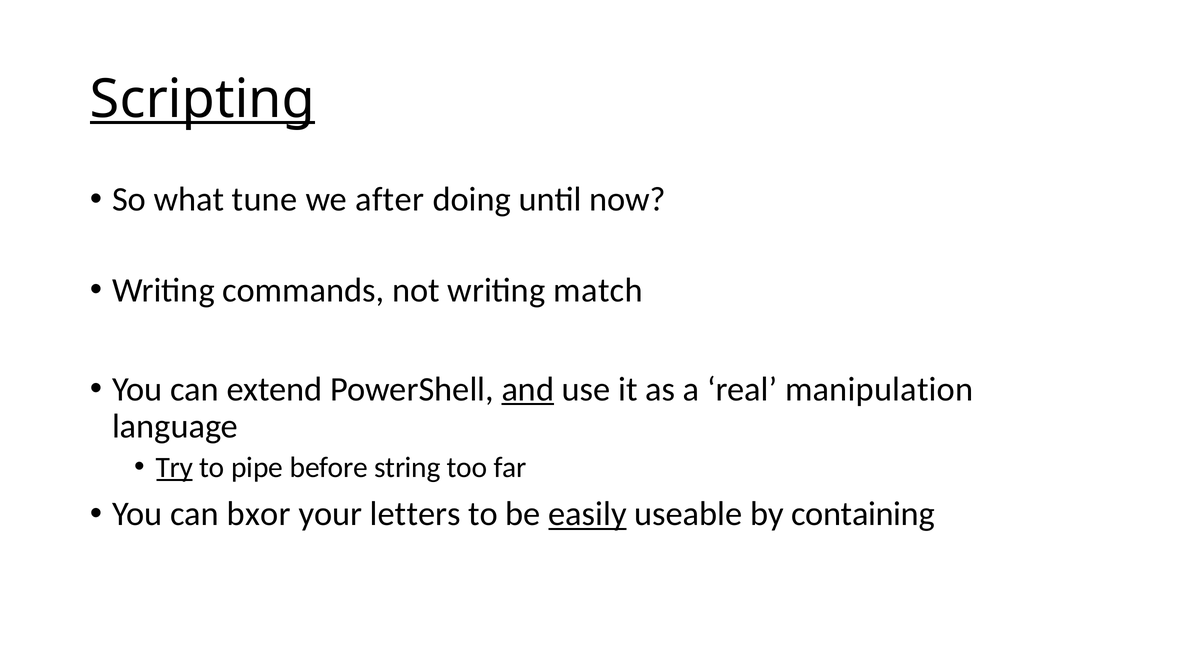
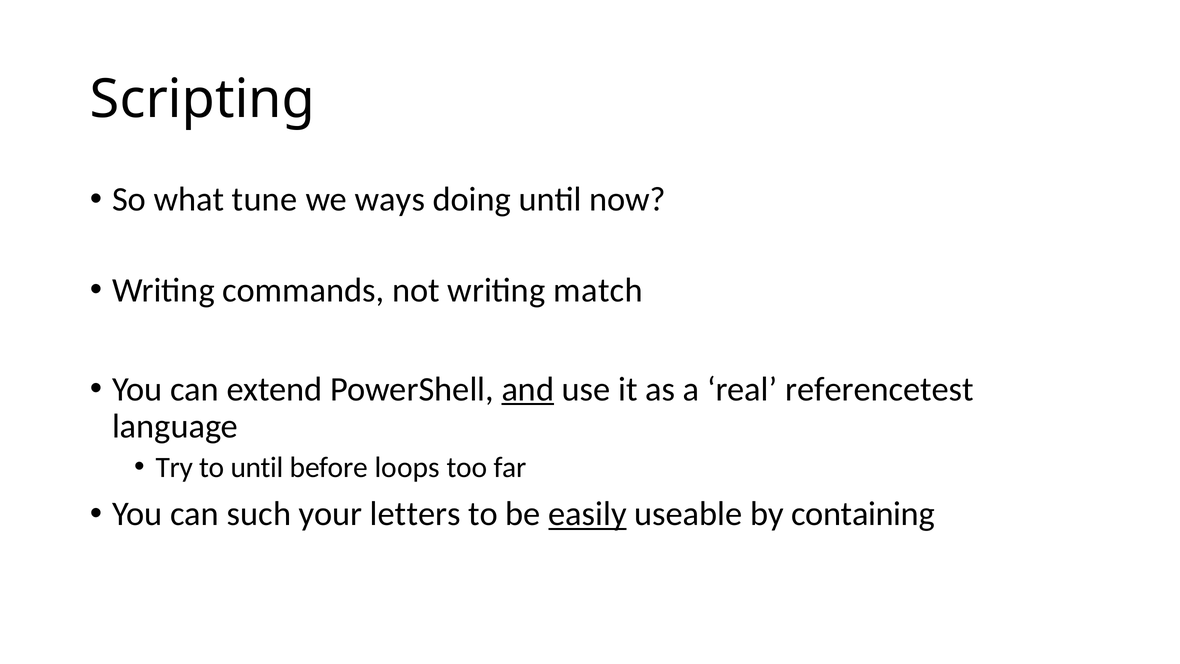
Scripting underline: present -> none (203, 99)
after: after -> ways (390, 200)
manipulation: manipulation -> referencetest (879, 389)
Try underline: present -> none (175, 467)
to pipe: pipe -> until (257, 467)
string: string -> loops (407, 467)
bxor: bxor -> such (259, 514)
